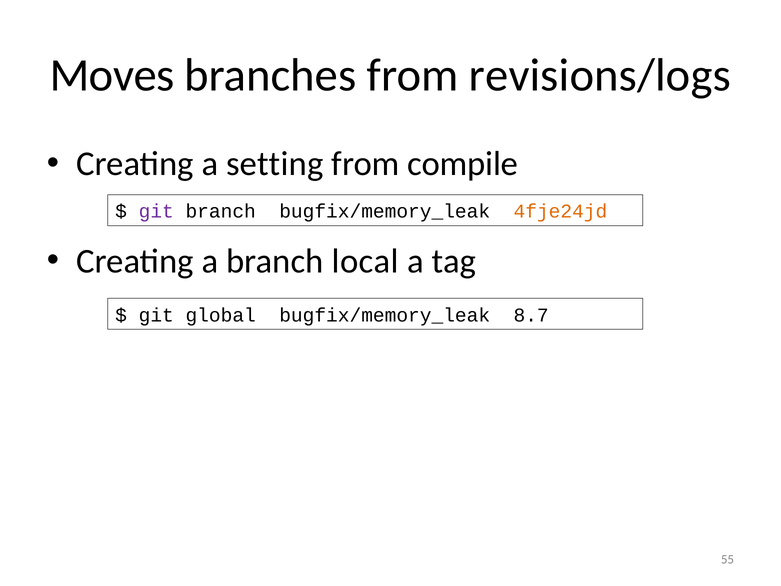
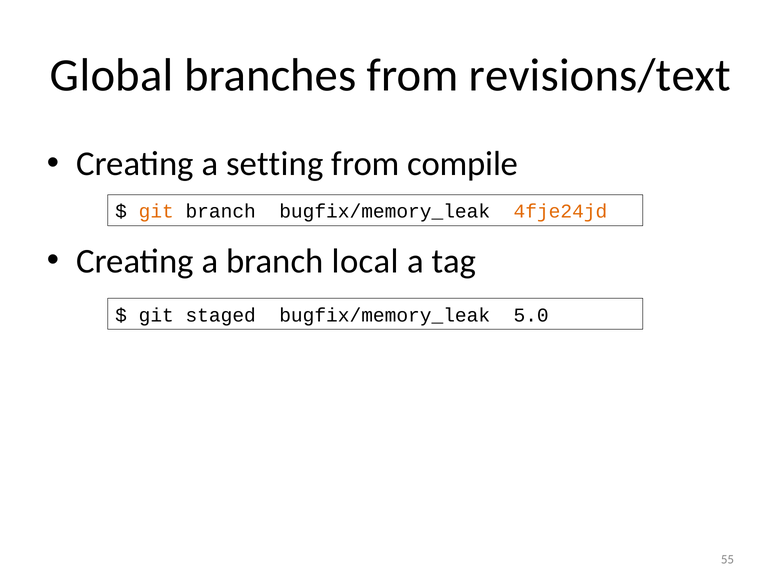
Moves: Moves -> Global (112, 76)
revisions/logs: revisions/logs -> revisions/text (600, 76)
git colour: purple -> orange (156, 211)
global: global -> staged (221, 315)
8.7: 8.7 -> 5.0 (531, 315)
